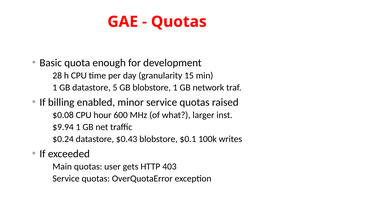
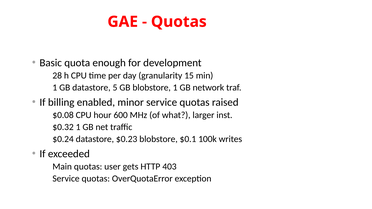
$9.94: $9.94 -> $0.32 (63, 127)
$0.43: $0.43 -> $0.23 (127, 139)
